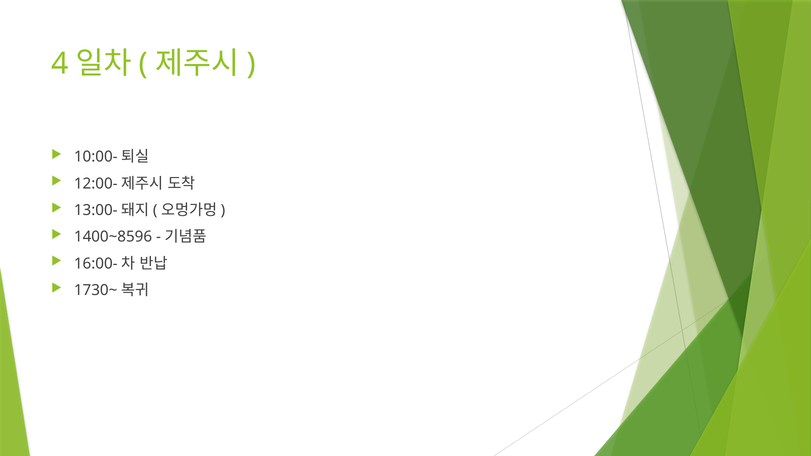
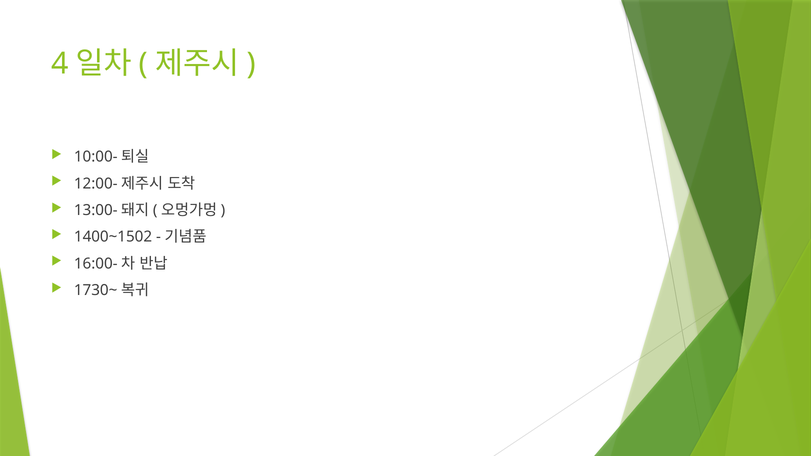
1400~8596: 1400~8596 -> 1400~1502 (113, 237)
